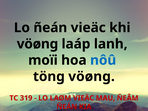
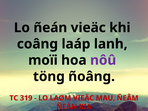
vöøng: vöøng -> coâng (37, 44)
nôû colour: blue -> purple (103, 60)
töng vöøng: vöøng -> ñoâng (92, 77)
